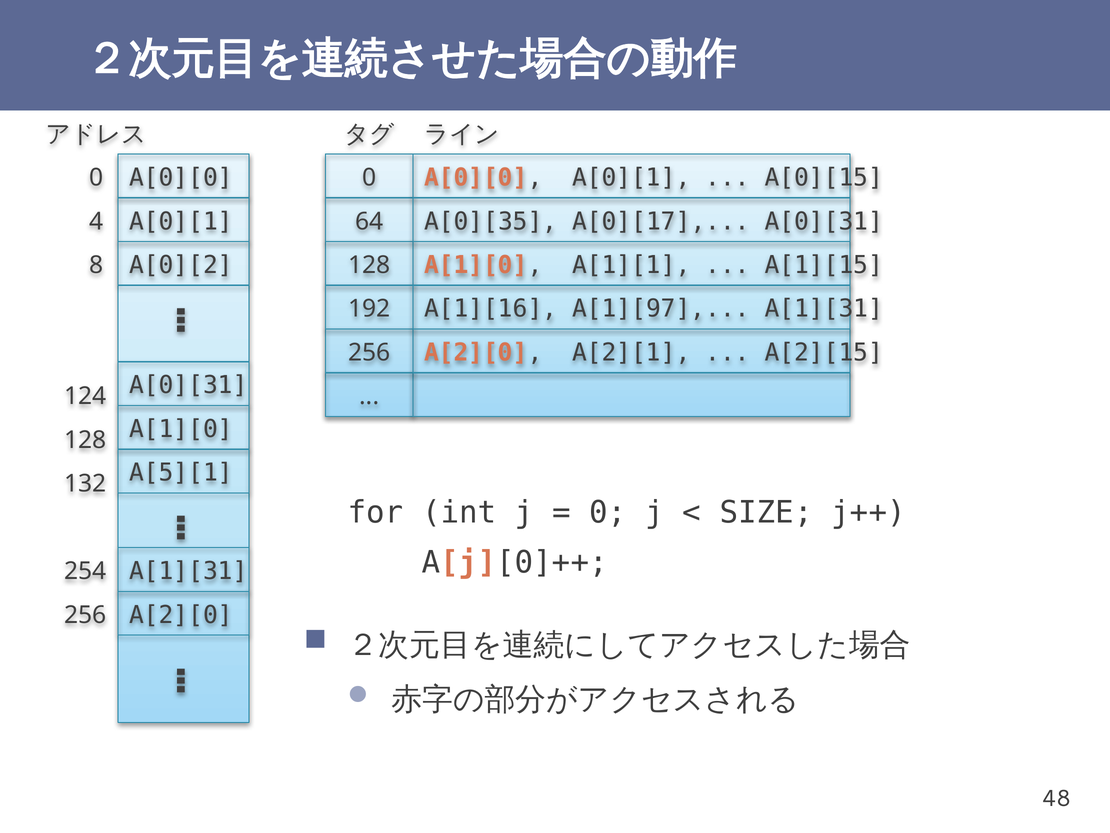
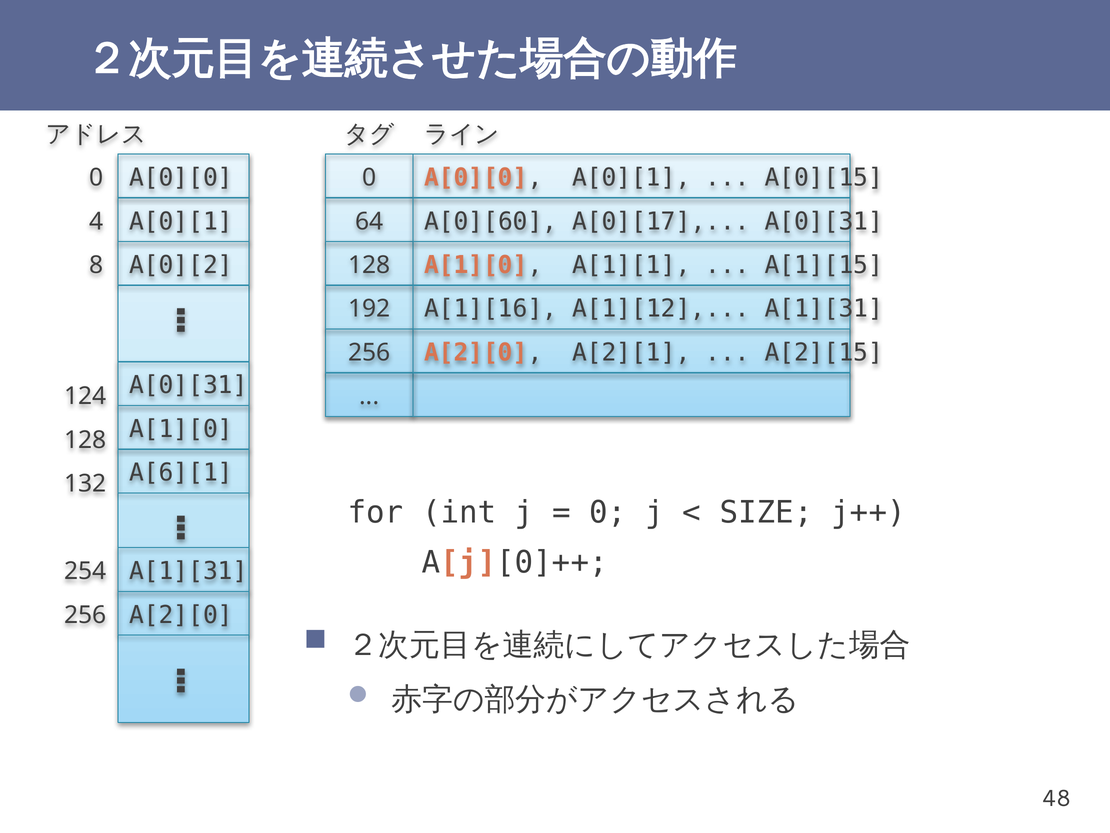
A[0][35: A[0][35 -> A[0][60 (491, 221)
A[1][97: A[1][97 -> A[1][12 (661, 309)
A[5][1: A[5][1 -> A[6][1 (181, 473)
